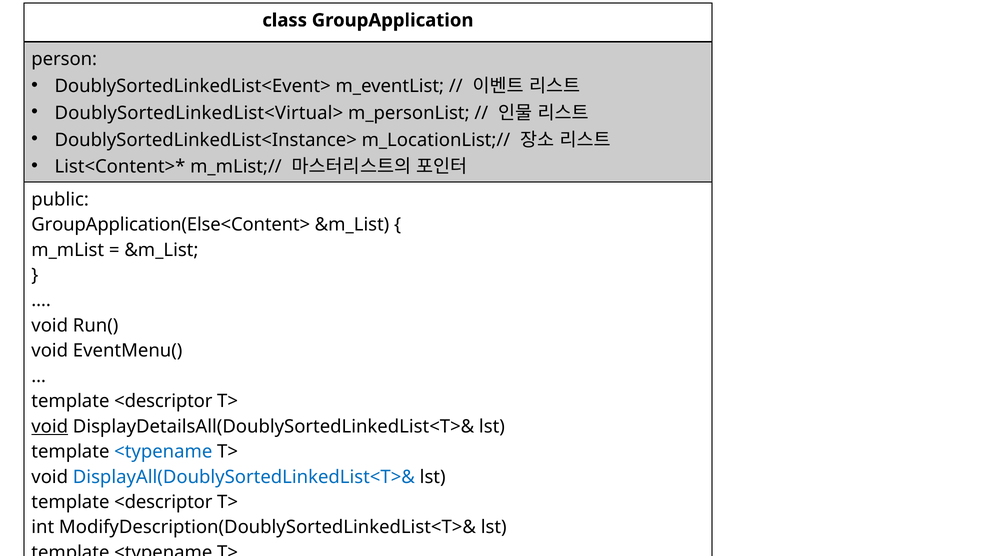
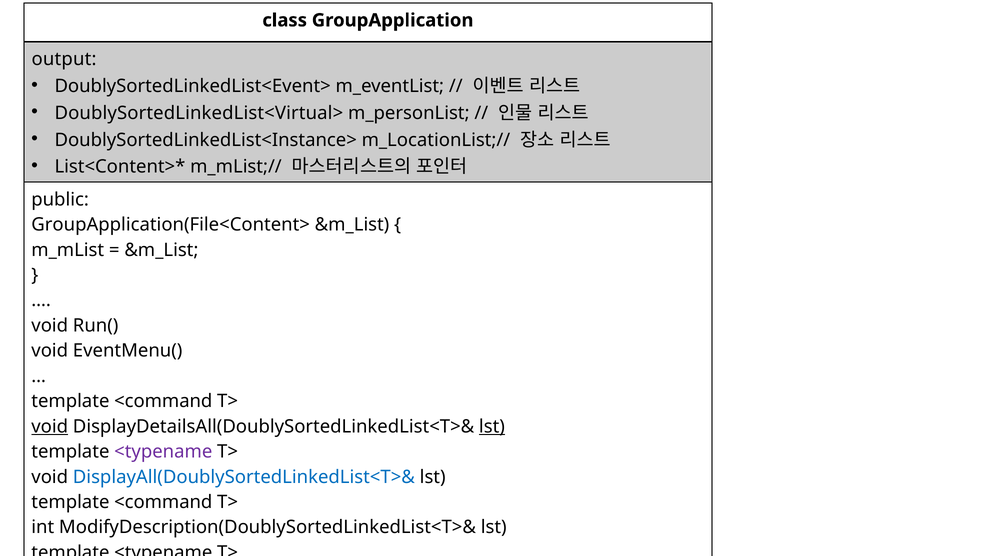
person: person -> output (64, 59)
GroupApplication(Else<Content>: GroupApplication(Else<Content> -> GroupApplication(File<Content> (171, 225)
<descriptor: <descriptor -> <command (163, 401)
lst underline: none -> present (492, 426)
<typename colour: blue -> purple (163, 451)
<descriptor: <descriptor -> <command (163, 502)
